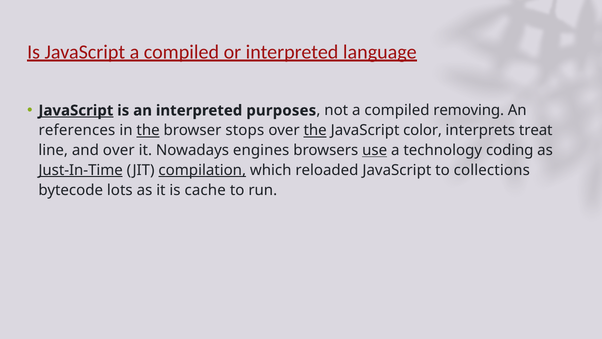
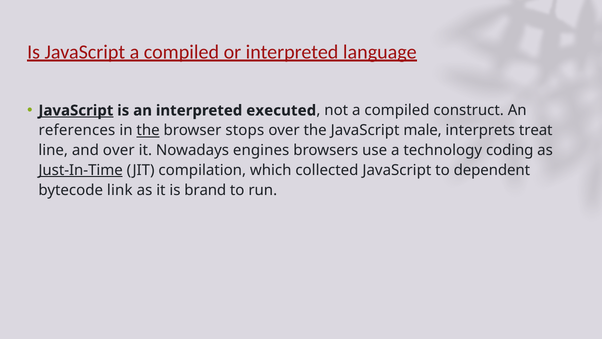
purposes: purposes -> executed (281, 110)
removing: removing -> construct (469, 110)
the underline: present -> none (315, 130)
color: color -> male (423, 130)
use underline: present -> none (375, 150)
compilation underline: present -> none (202, 170)
reloaded: reloaded -> collected (327, 170)
collections: collections -> dependent (492, 170)
lots: lots -> link (120, 190)
cache: cache -> brand (205, 190)
